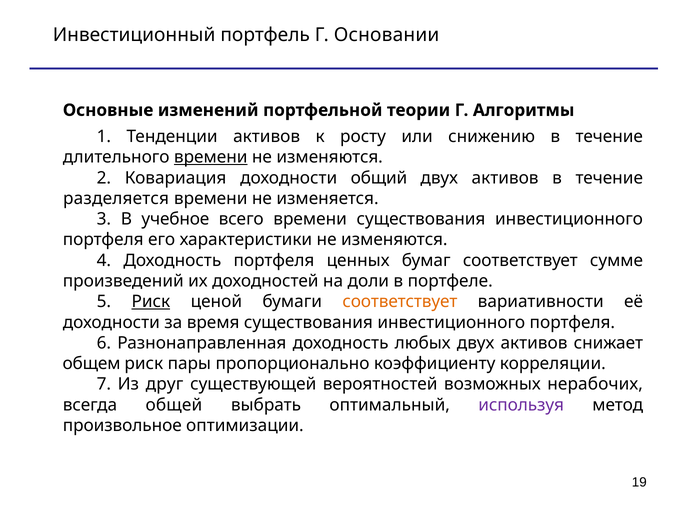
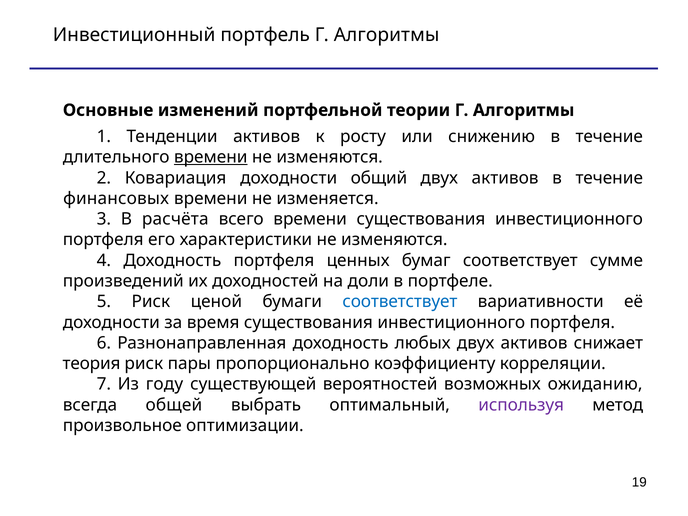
портфель Г Основании: Основании -> Алгоритмы (387, 35)
разделяется: разделяется -> финансовых (116, 199)
учебное: учебное -> расчёта (175, 219)
Риск underline: present -> none (151, 302)
соответствует colour: orange -> blue (400, 302)
общем: общем -> теория (92, 364)
друг: друг -> году (164, 384)
нерабочих: нерабочих -> ожиданию (595, 384)
